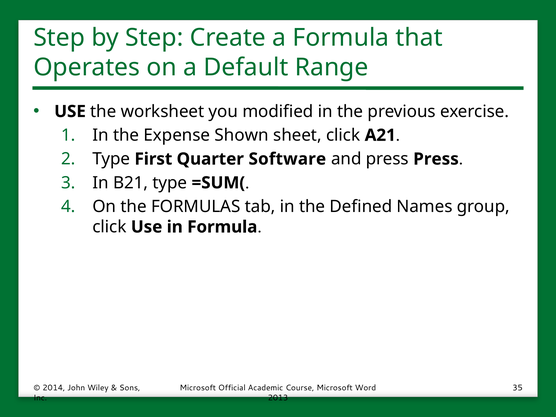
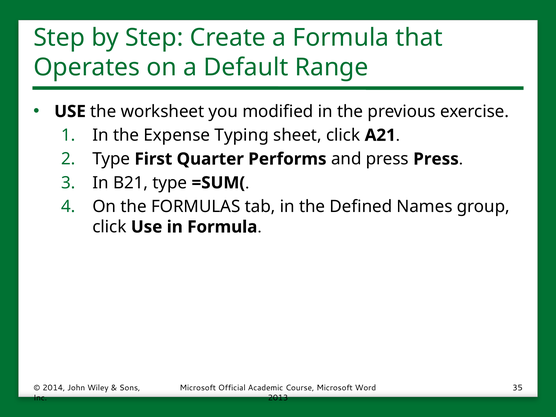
Shown: Shown -> Typing (242, 135)
Software: Software -> Performs (287, 159)
